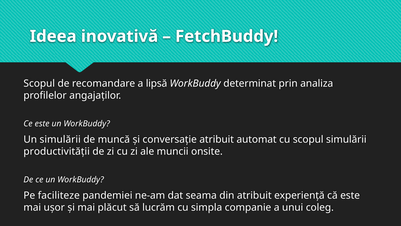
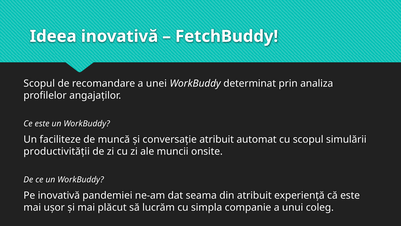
lipsă: lipsă -> unei (156, 83)
Un simulării: simulării -> faciliteze (60, 139)
Pe faciliteze: faciliteze -> inovativă (59, 195)
